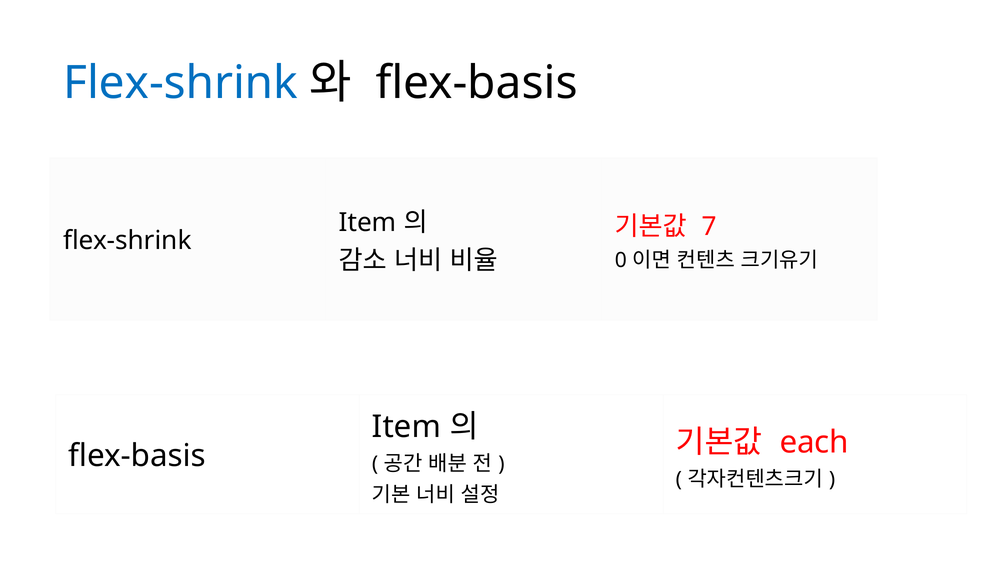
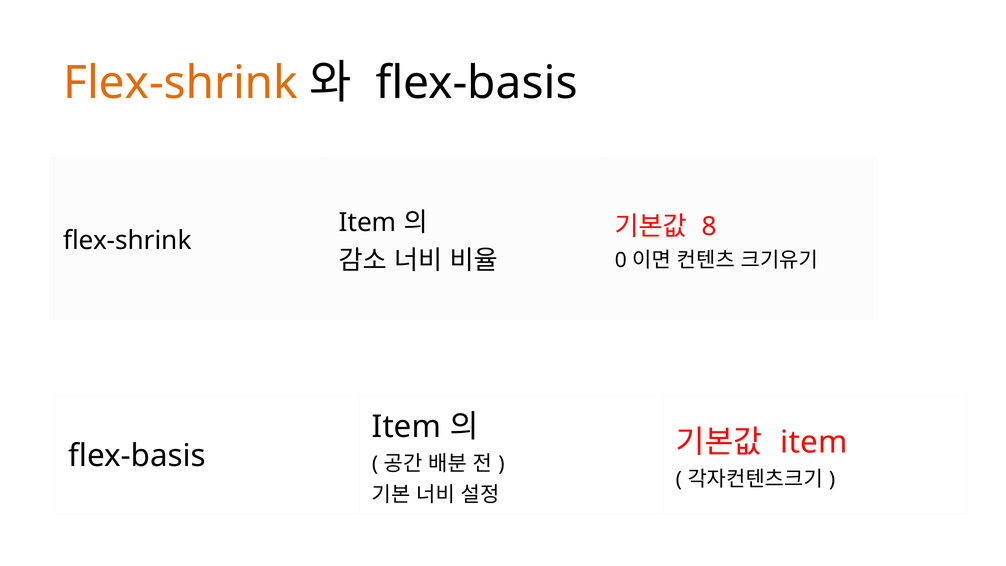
Flex-shrink colour: blue -> orange (181, 83)
7: 7 -> 8 (709, 226)
each: each -> item (814, 442)
